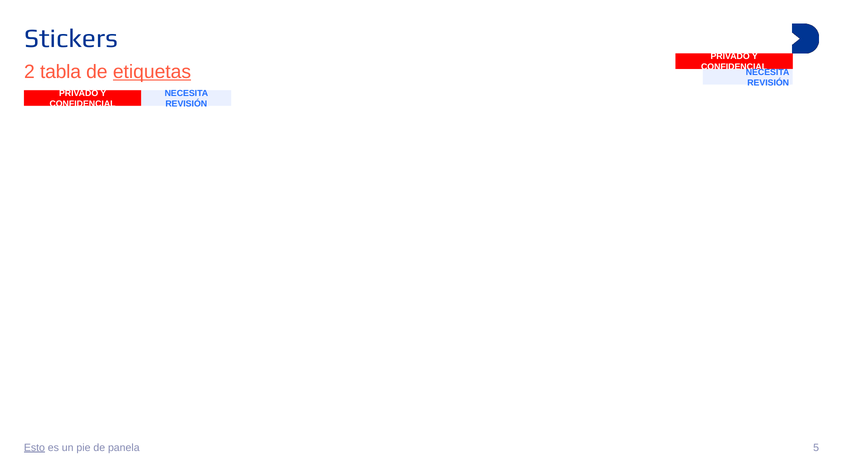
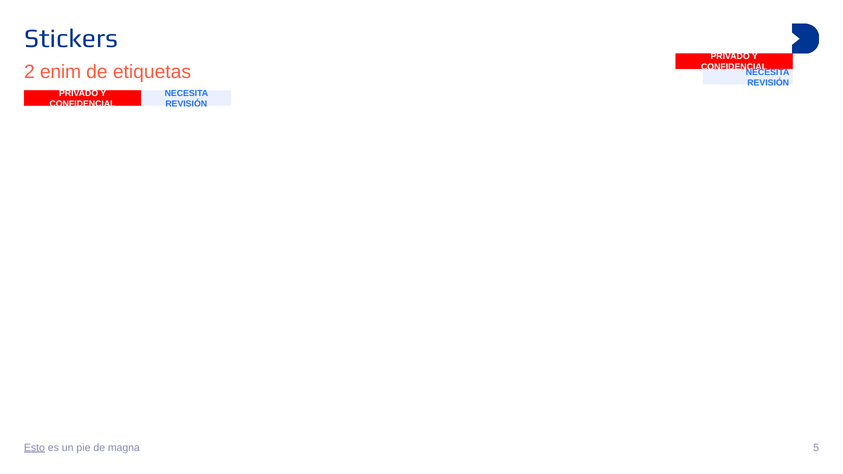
tabla: tabla -> enim (61, 72)
etiquetas underline: present -> none (152, 72)
panela: panela -> magna (124, 448)
